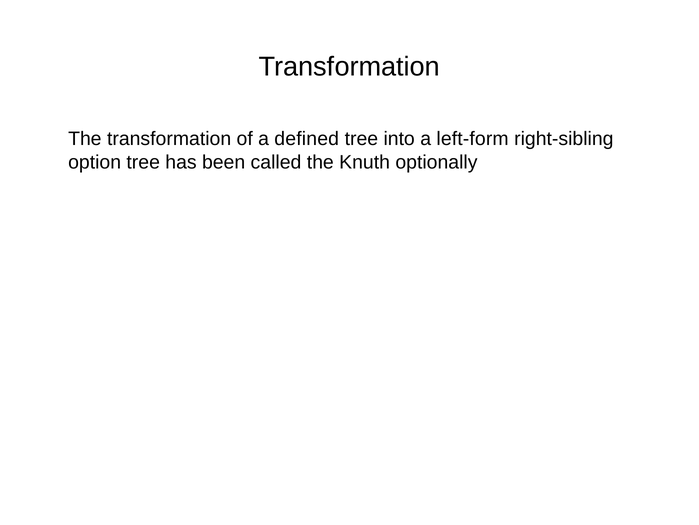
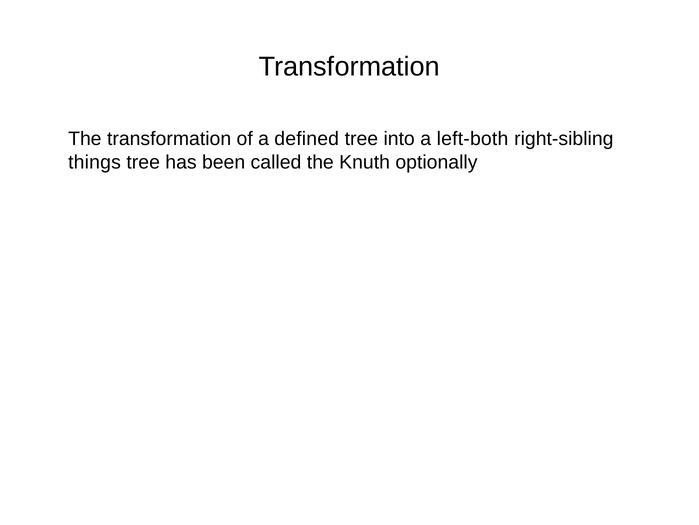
left-form: left-form -> left-both (473, 139)
option: option -> things (95, 162)
